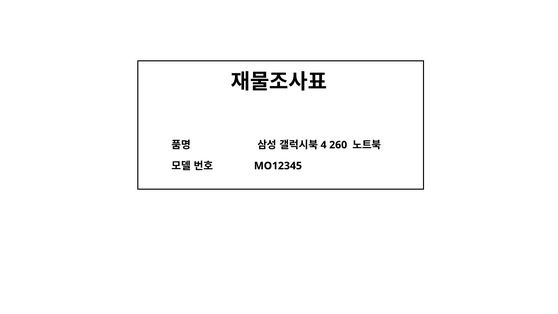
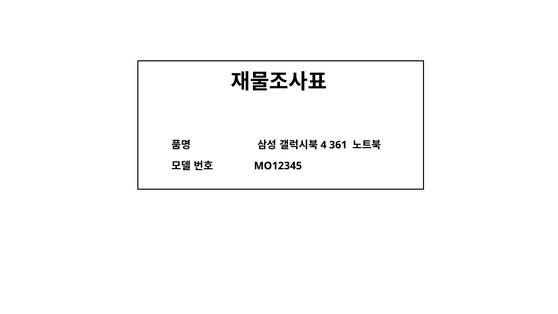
260: 260 -> 361 (338, 145)
